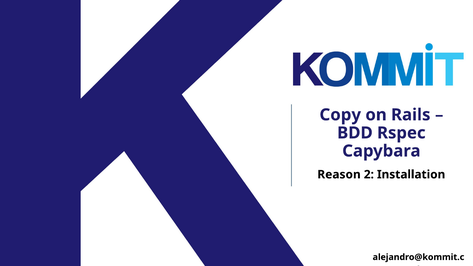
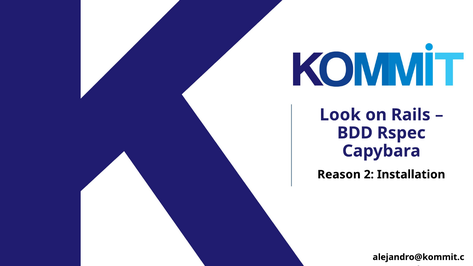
Copy: Copy -> Look (340, 115)
